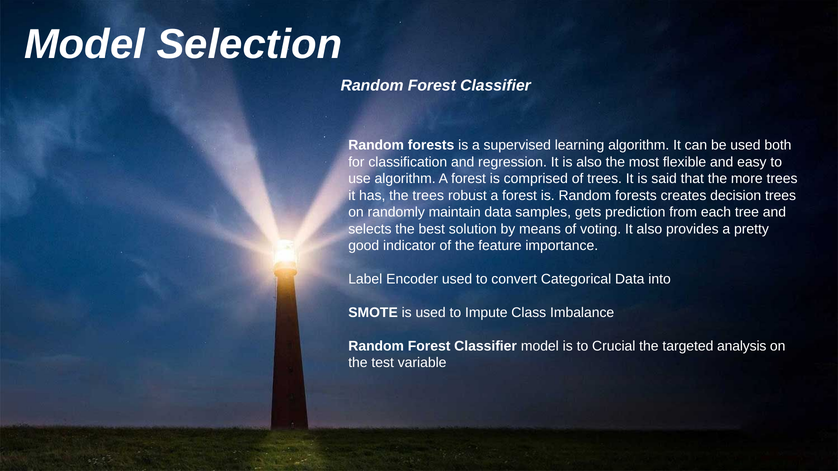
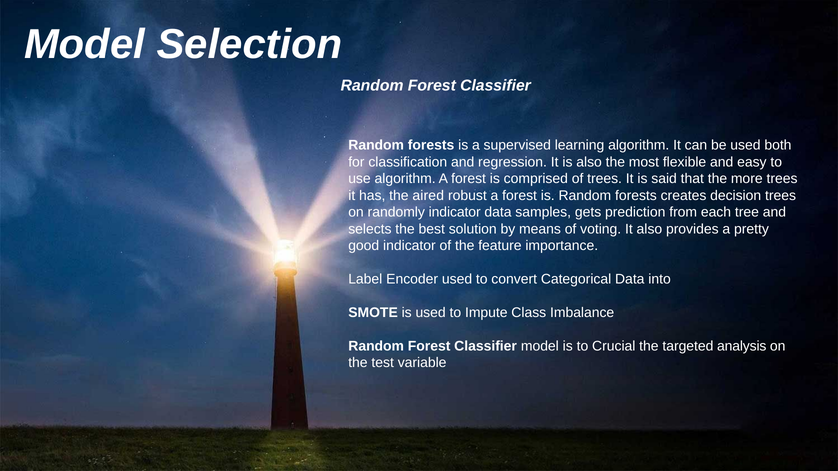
the trees: trees -> aired (428, 196)
randomly maintain: maintain -> indicator (455, 212)
